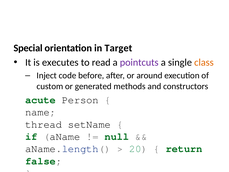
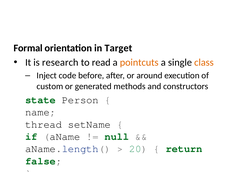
Special: Special -> Formal (28, 48)
executes: executes -> research (60, 62)
pointcuts colour: purple -> orange (139, 62)
acute: acute -> state (40, 100)
